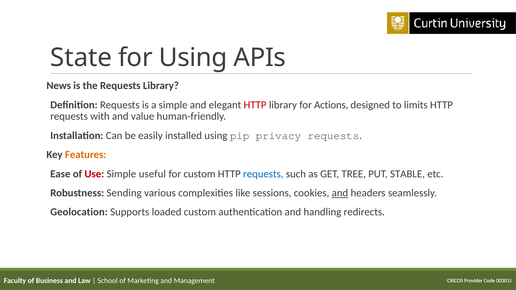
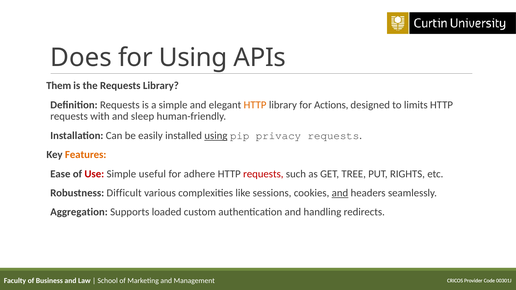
State: State -> Does (81, 58)
News: News -> Them (59, 86)
HTTP colour: red -> orange (255, 105)
value: value -> sleep (143, 117)
using underline: none -> present (216, 136)
for custom: custom -> adhere (199, 174)
requests colour: blue -> red (263, 174)
STABLE: STABLE -> RIGHTS (407, 174)
Sending: Sending -> Difficult (124, 193)
Geolocation: Geolocation -> Aggregation (79, 212)
